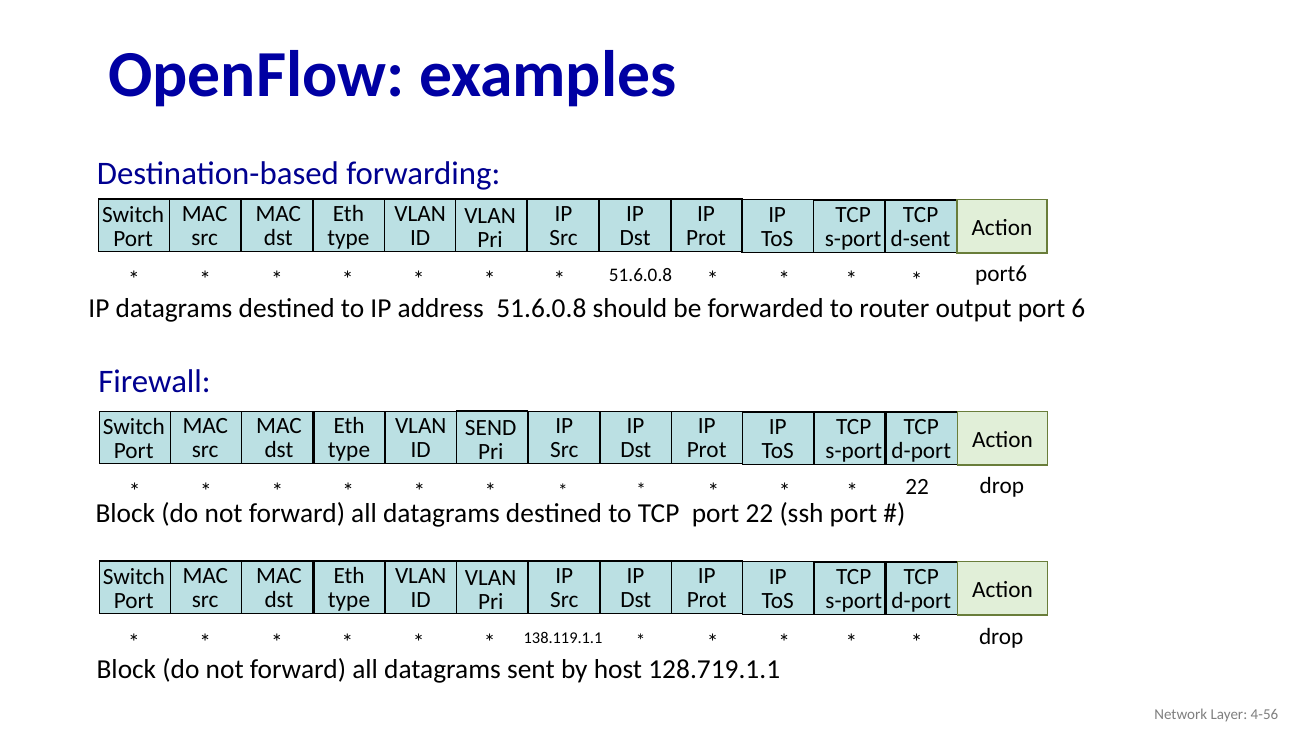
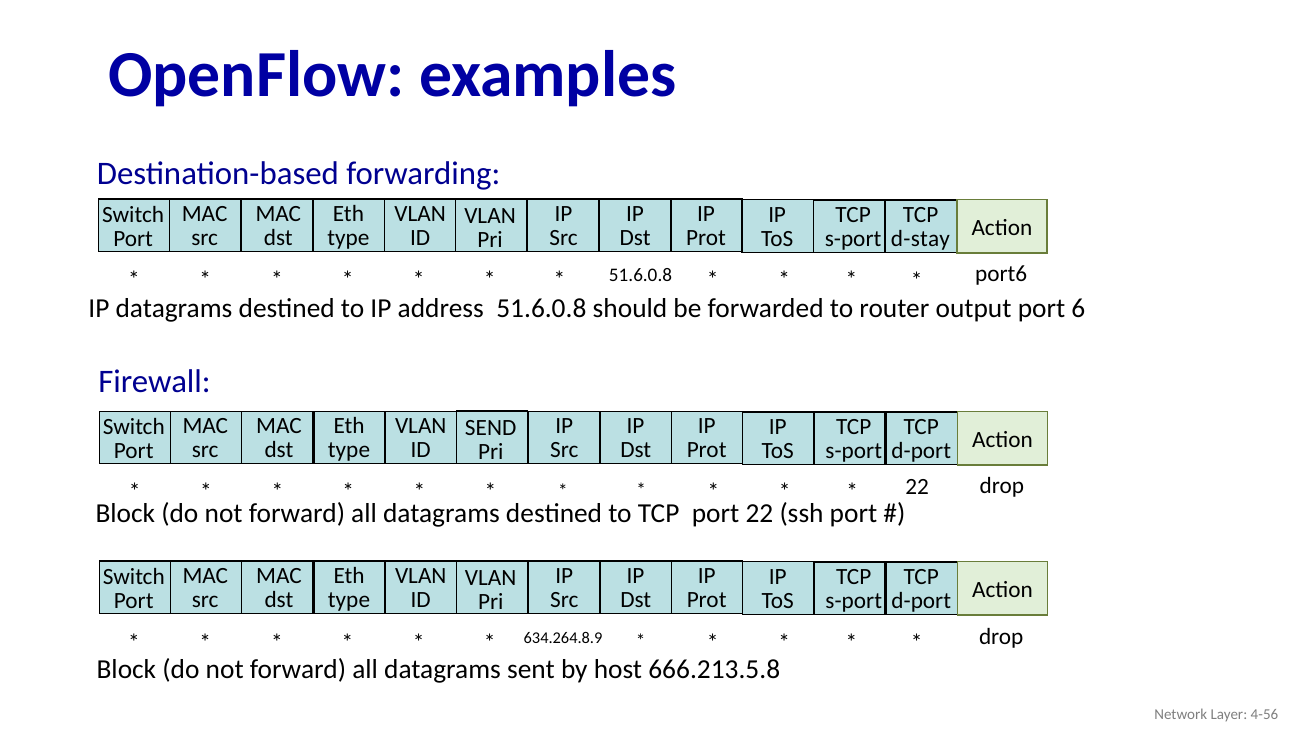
d-sent: d-sent -> d-stay (920, 239)
138.119.1.1: 138.119.1.1 -> 634.264.8.9 (563, 638)
128.719.1.1: 128.719.1.1 -> 666.213.5.8 (714, 669)
